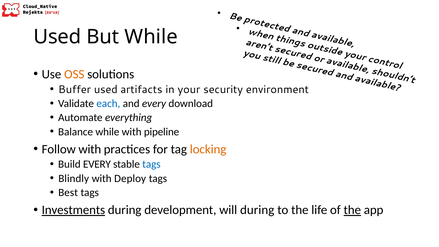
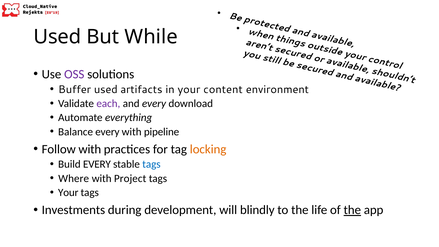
OSS colour: orange -> purple (74, 74)
security: security -> content (223, 89)
each colour: blue -> purple (108, 103)
Balance while: while -> every (107, 132)
Blindly: Blindly -> Where (74, 178)
Deploy: Deploy -> Project (130, 178)
Best: Best -> Your (68, 193)
Investments underline: present -> none (73, 210)
will during: during -> blindly (257, 210)
